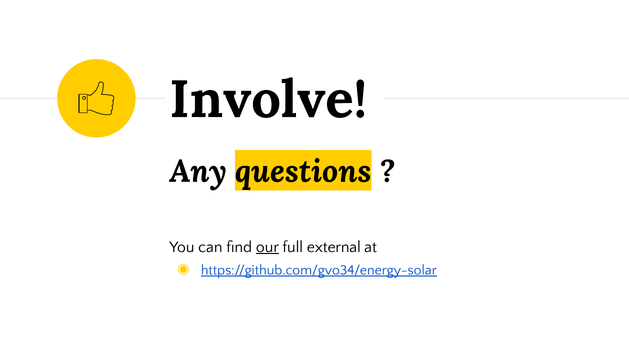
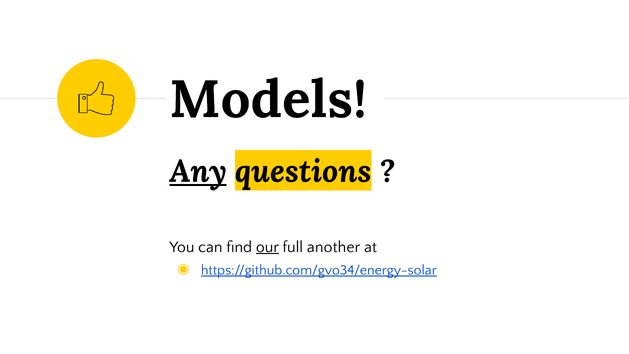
Involve: Involve -> Models (268, 100)
Any underline: none -> present (198, 171)
external: external -> another (334, 247)
